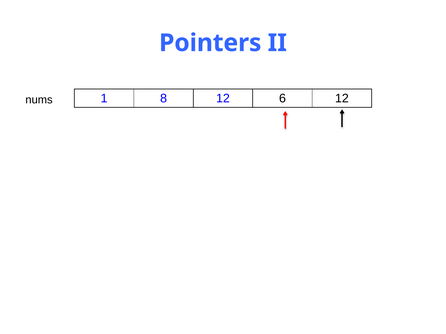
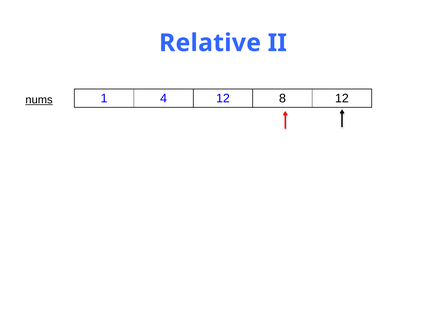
Pointers: Pointers -> Relative (210, 43)
8: 8 -> 4 (164, 99)
6: 6 -> 8 (282, 99)
nums underline: none -> present (39, 100)
